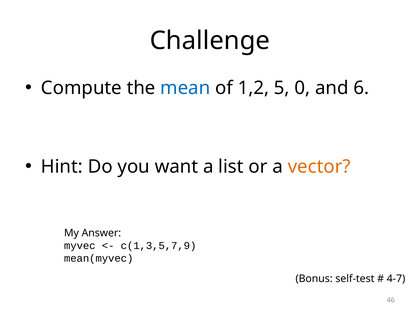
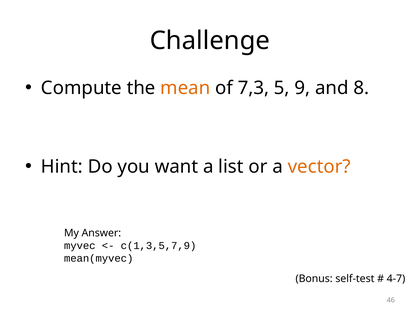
mean colour: blue -> orange (185, 88)
1,2: 1,2 -> 7,3 (253, 88)
0: 0 -> 9 (302, 88)
6: 6 -> 8 (361, 88)
